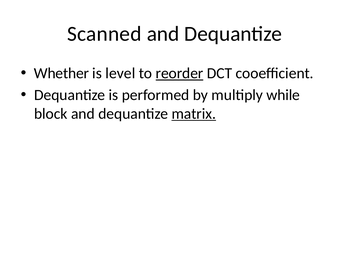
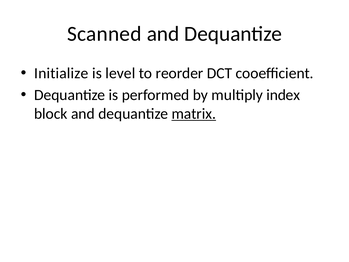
Whether: Whether -> Initialize (61, 73)
reorder underline: present -> none (180, 73)
while: while -> index (283, 95)
